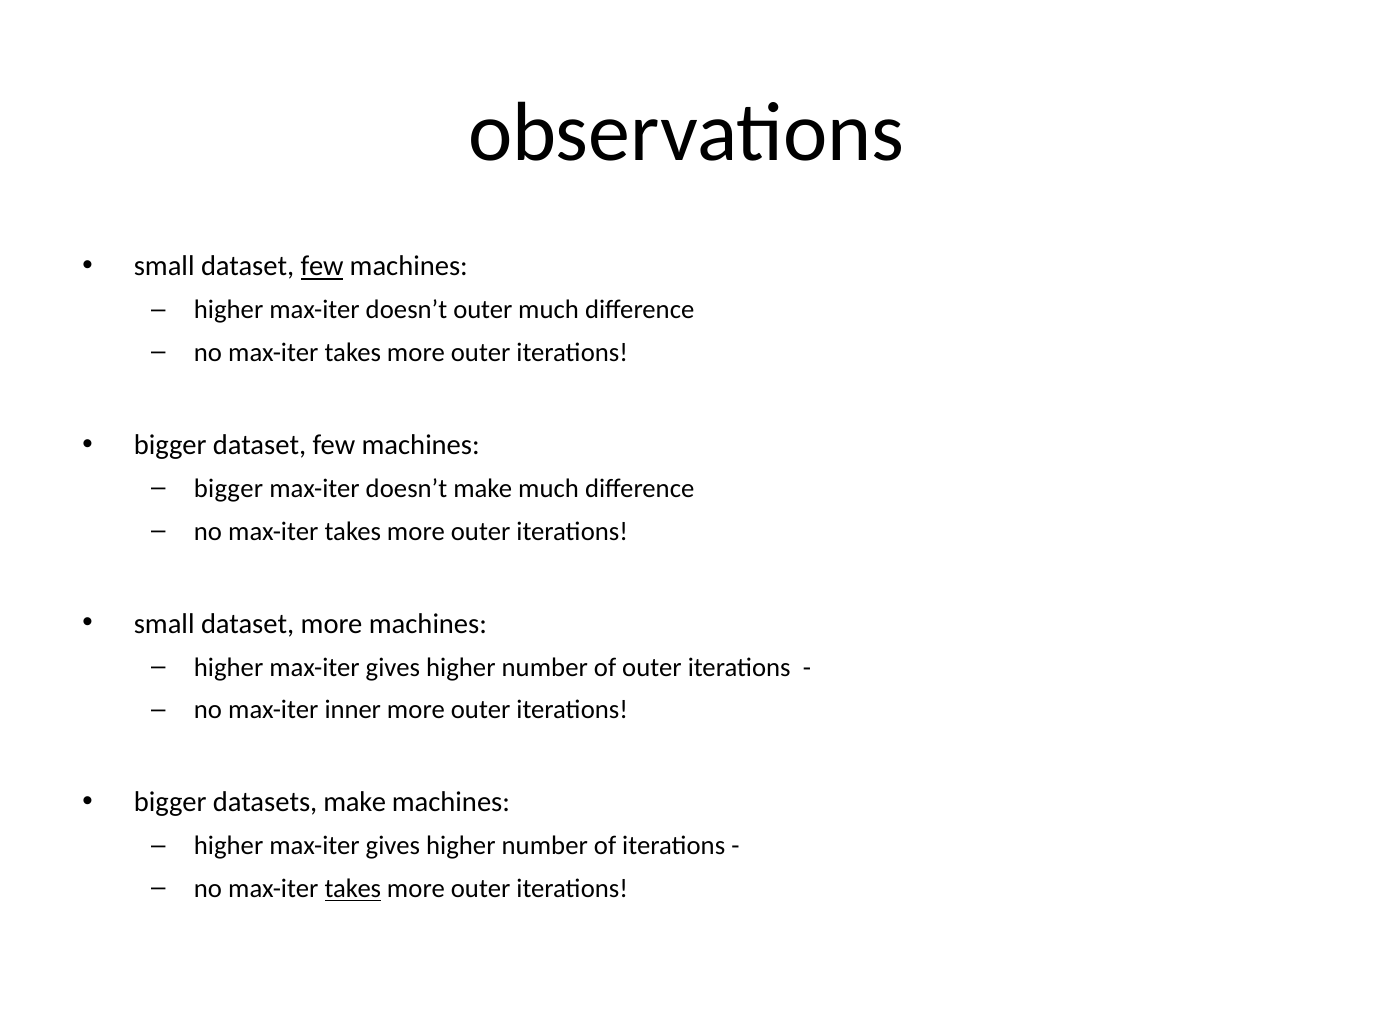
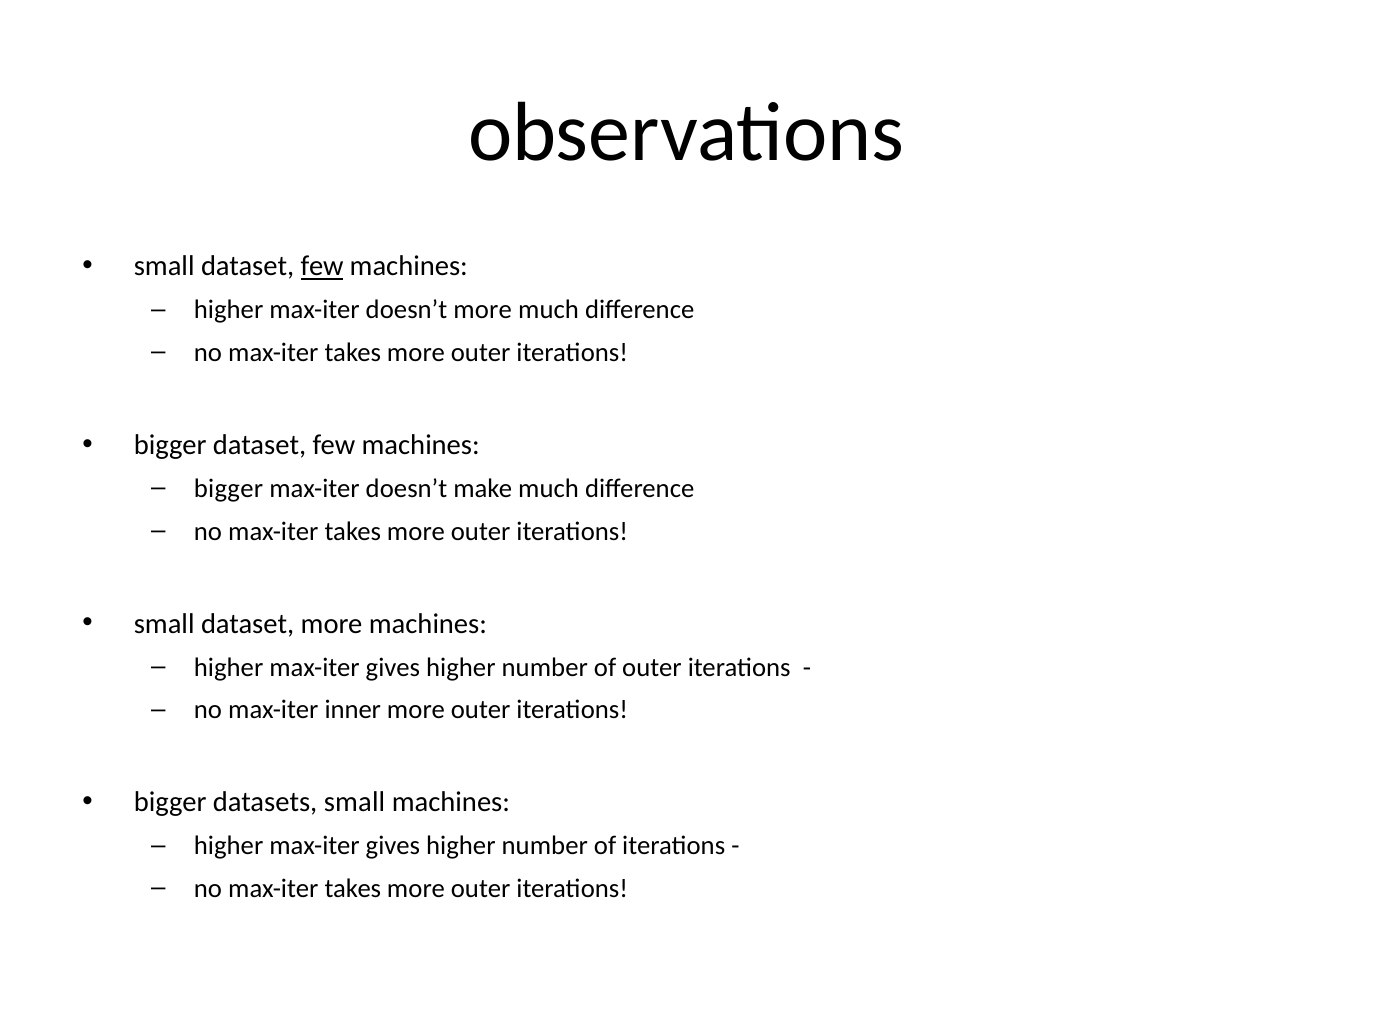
doesn’t outer: outer -> more (483, 310)
datasets make: make -> small (355, 802)
takes underline: present -> none (353, 889)
